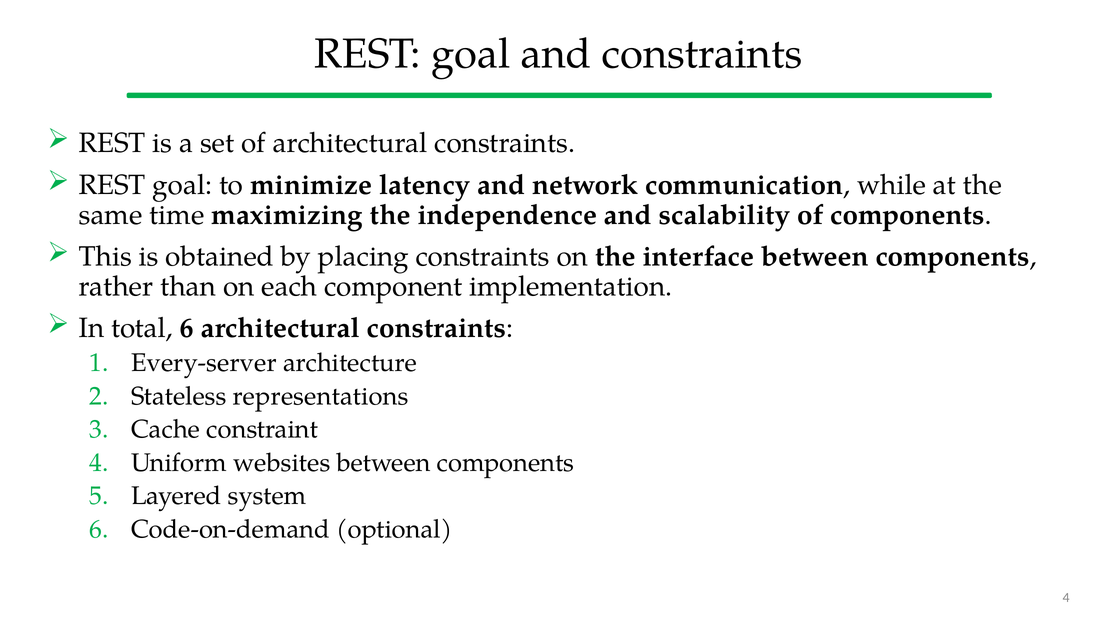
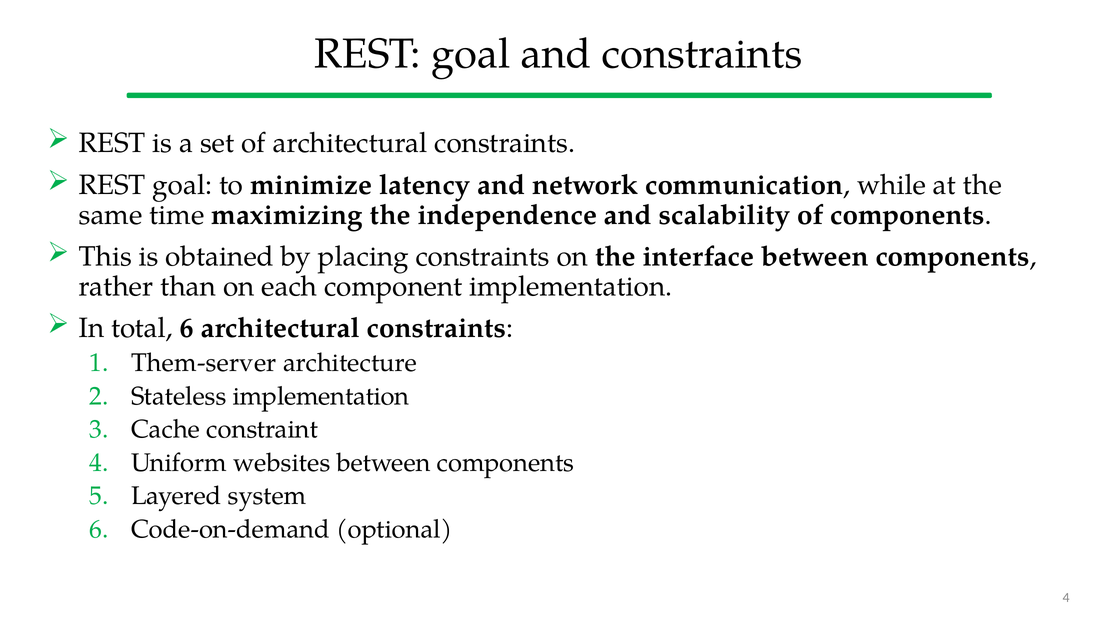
Every-server: Every-server -> Them-server (204, 363)
Stateless representations: representations -> implementation (321, 396)
